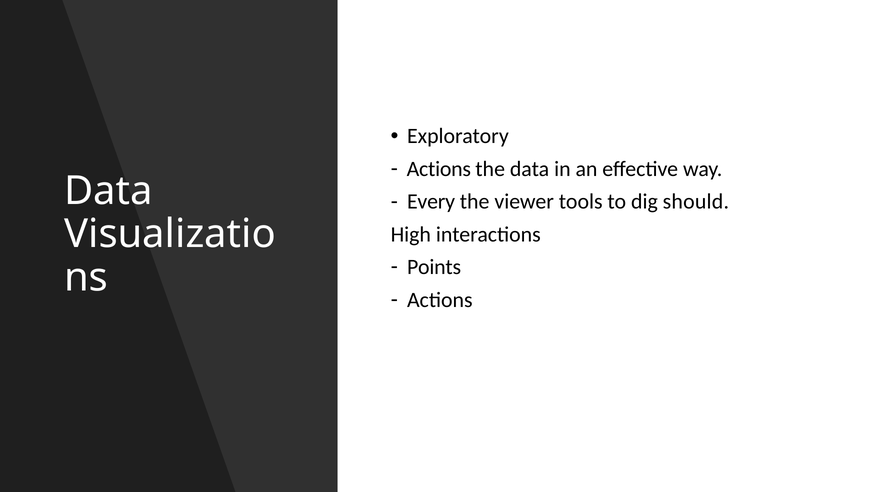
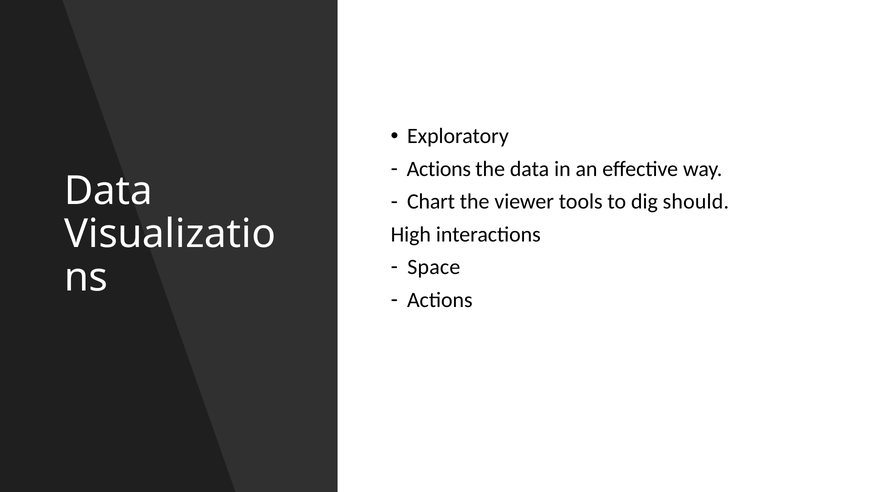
Every: Every -> Chart (431, 202)
Points: Points -> Space (434, 267)
